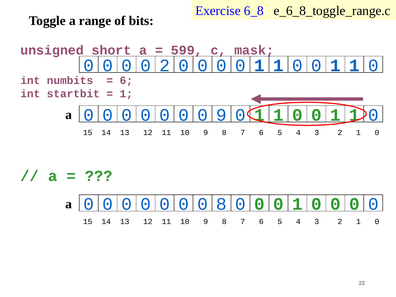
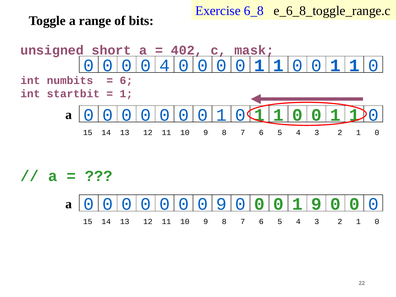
599: 599 -> 402 (187, 50)
0 2: 2 -> 4 (165, 66)
9: 9 -> 1 (222, 115)
0 8: 8 -> 9 (222, 204)
0: 0 -> 9 (316, 204)
